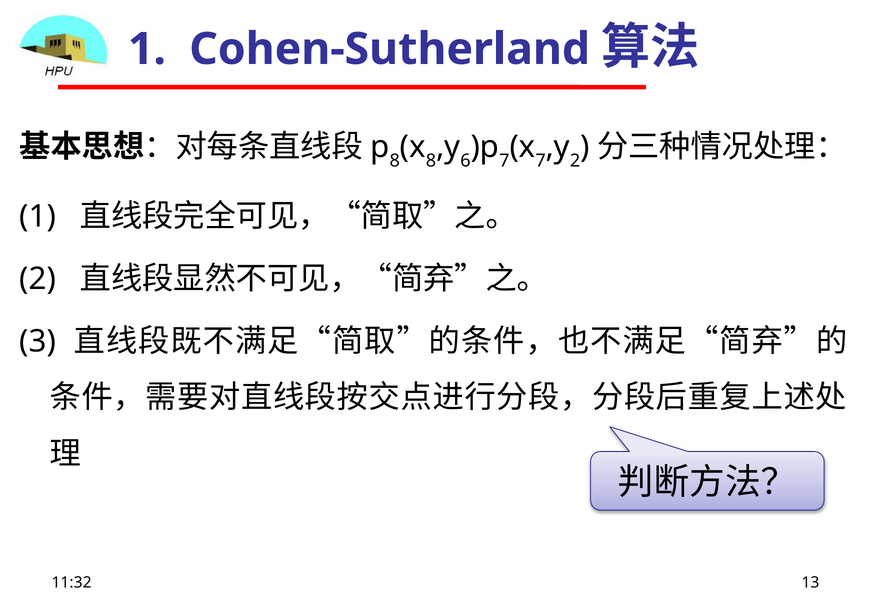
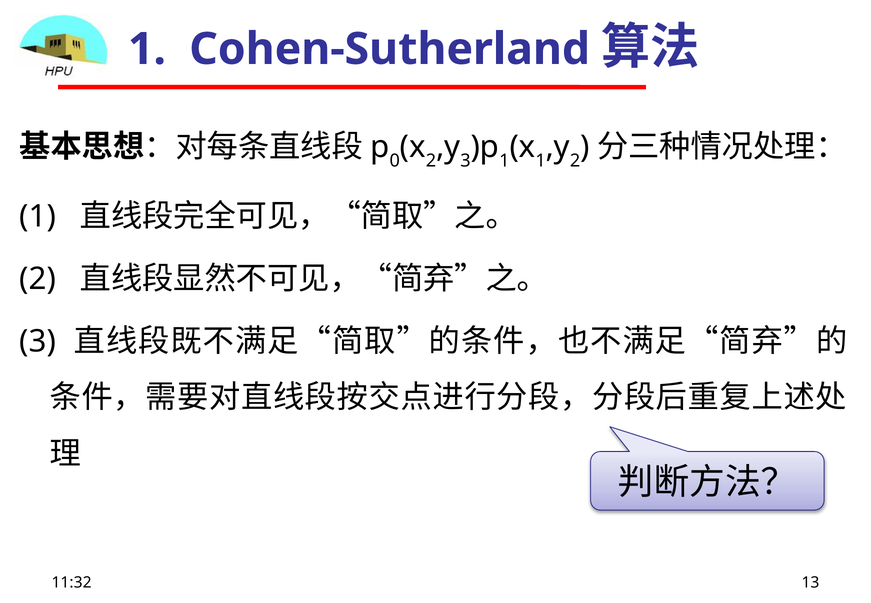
8: 8 -> 0 (395, 161)
8: 8 -> 2 (431, 161)
6: 6 -> 3 (466, 161)
7: 7 -> 1 (504, 161)
7: 7 -> 1 (541, 161)
